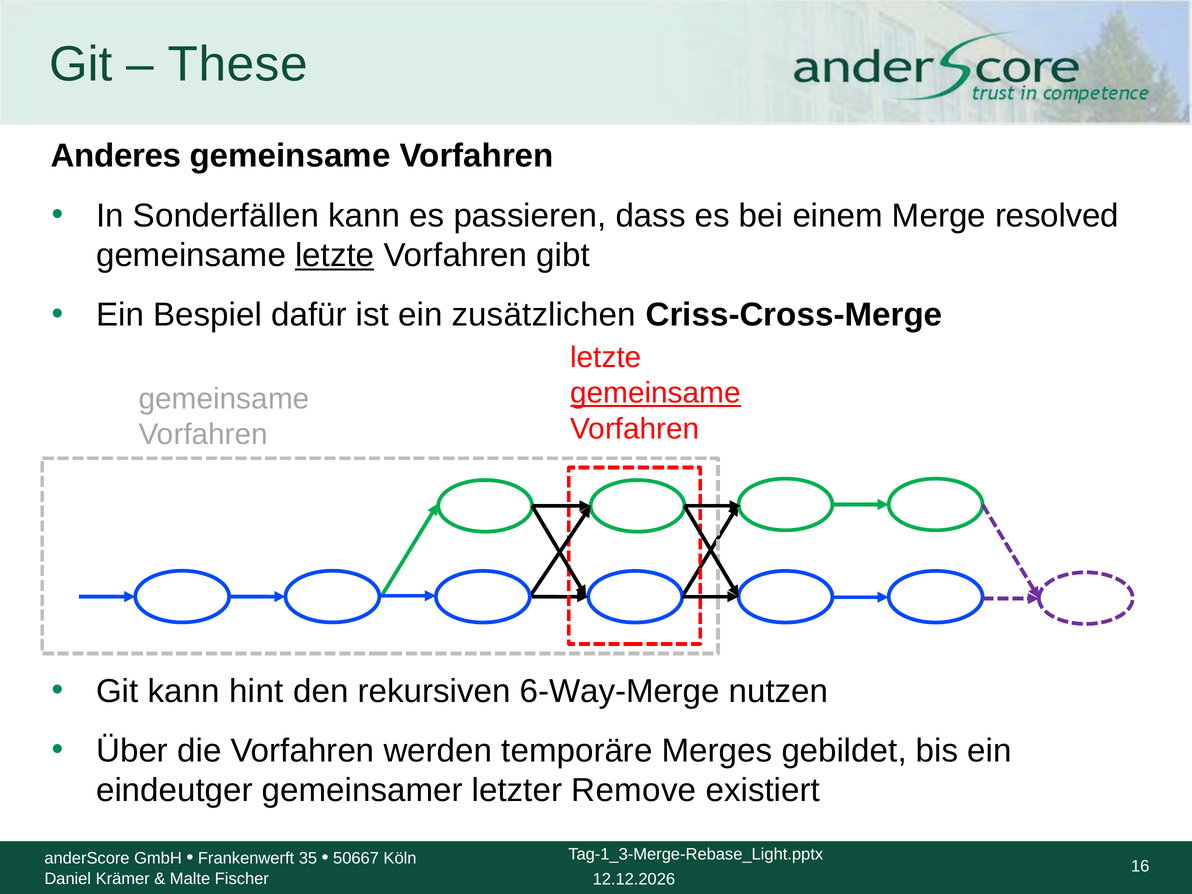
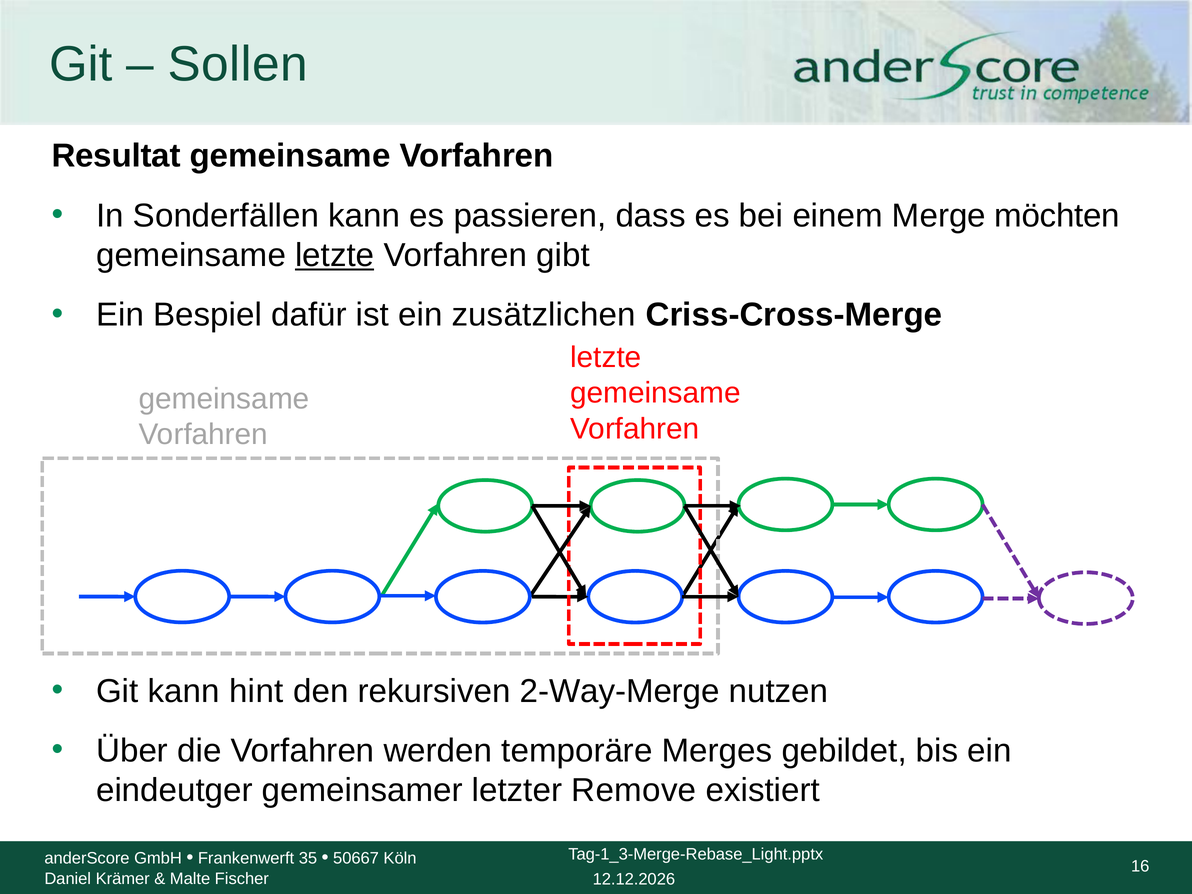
These: These -> Sollen (238, 64)
Anderes: Anderes -> Resultat (116, 156)
resolved: resolved -> möchten (1057, 216)
gemeinsame underline: present -> none (656, 393)
6-Way-Merge: 6-Way-Merge -> 2-Way-Merge (620, 691)
